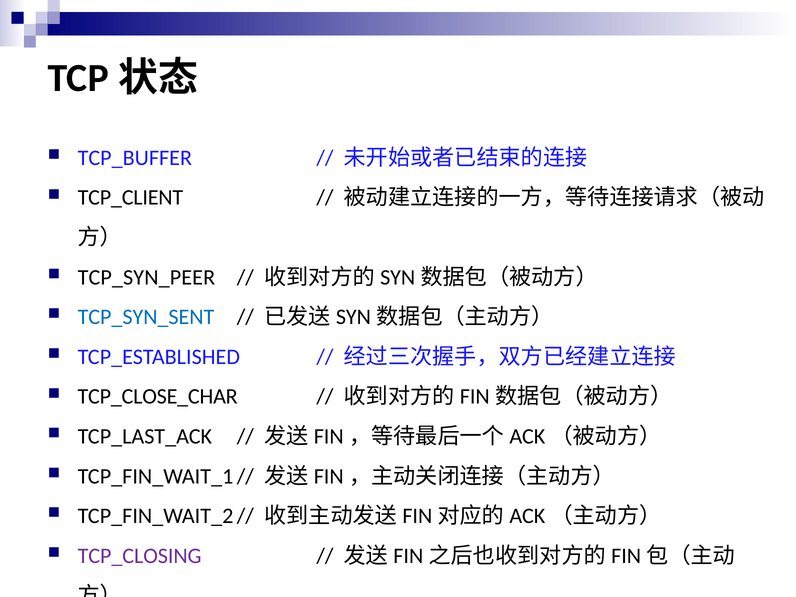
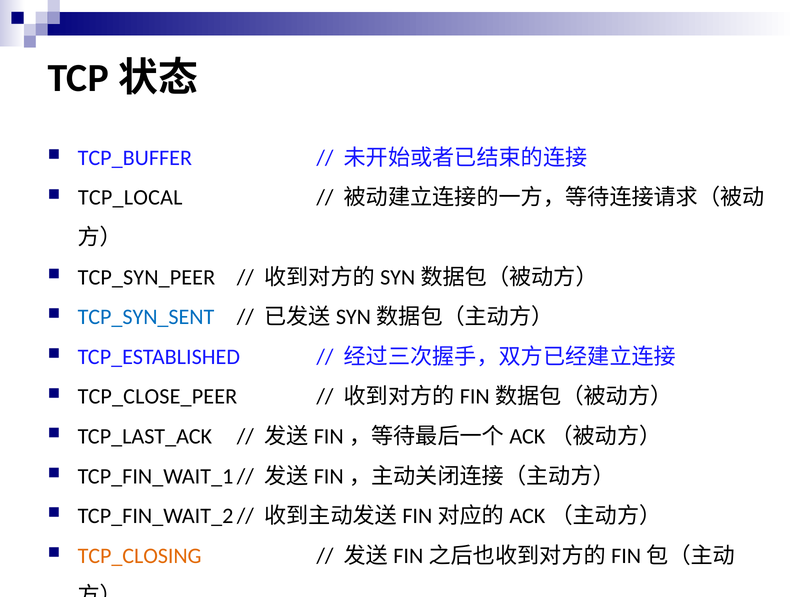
TCP_CLIENT: TCP_CLIENT -> TCP_LOCAL (130, 198)
TCP_CLOSE_CHAR: TCP_CLOSE_CHAR -> TCP_CLOSE_PEER (157, 397)
TCP_CLOSING colour: purple -> orange (140, 556)
